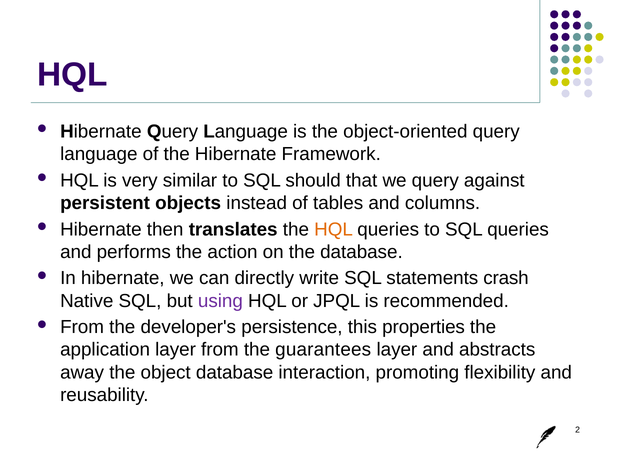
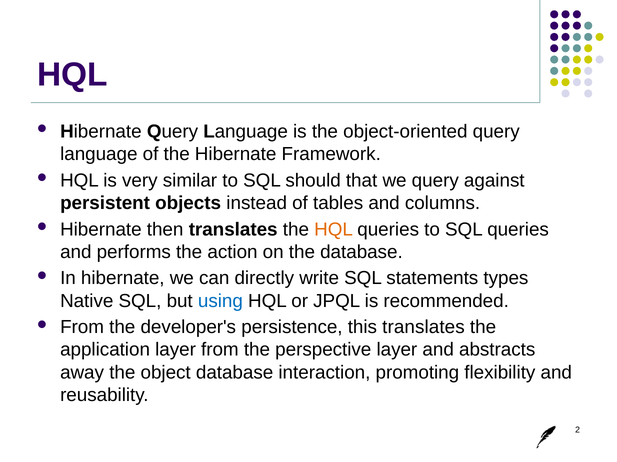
crash: crash -> types (506, 279)
using colour: purple -> blue (220, 301)
this properties: properties -> translates (423, 328)
guarantees: guarantees -> perspective (323, 350)
